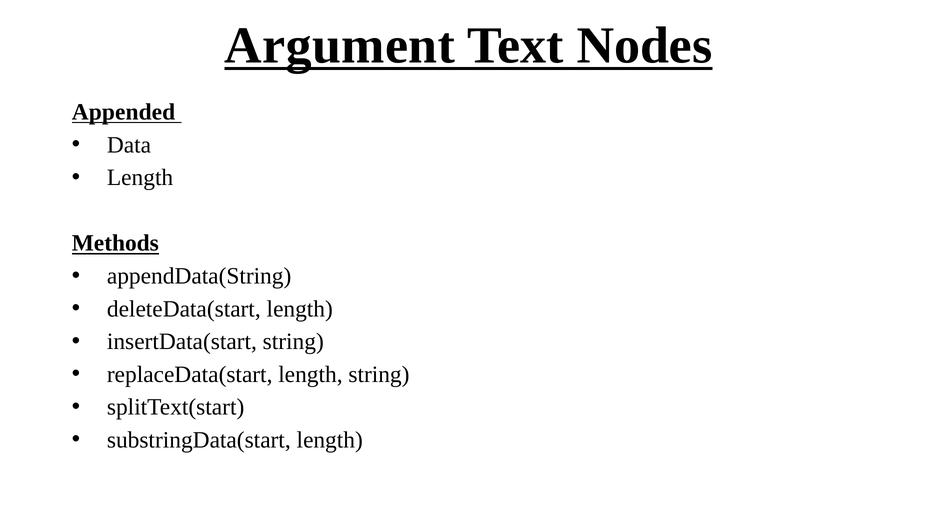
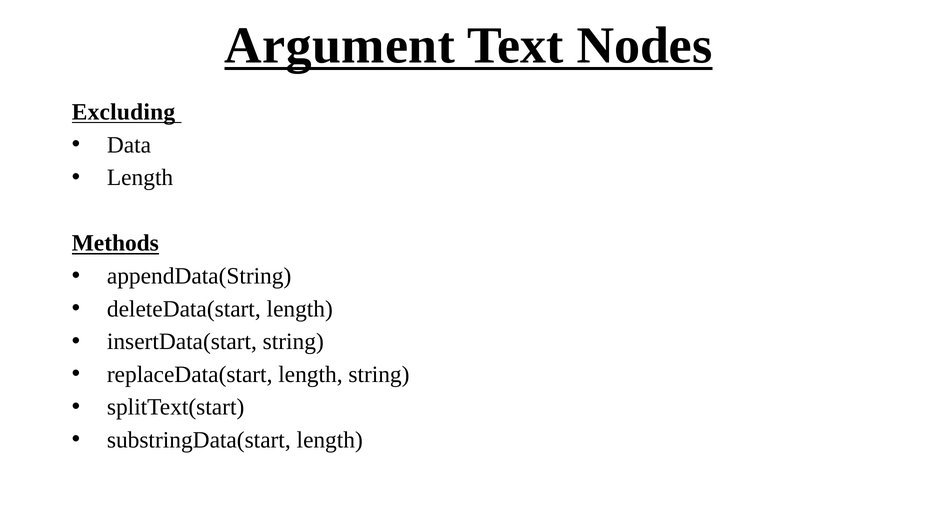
Appended: Appended -> Excluding (123, 112)
